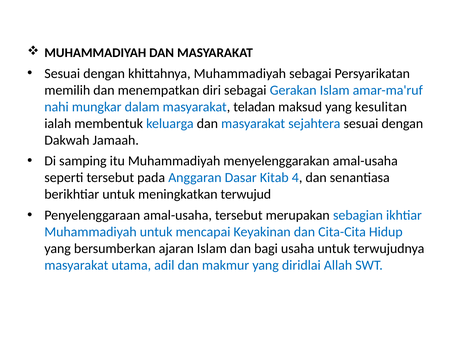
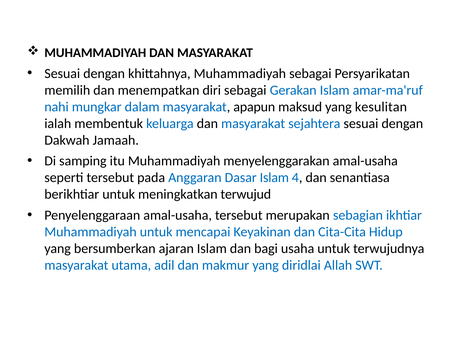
teladan: teladan -> apapun (254, 107)
Dasar Kitab: Kitab -> Islam (274, 178)
